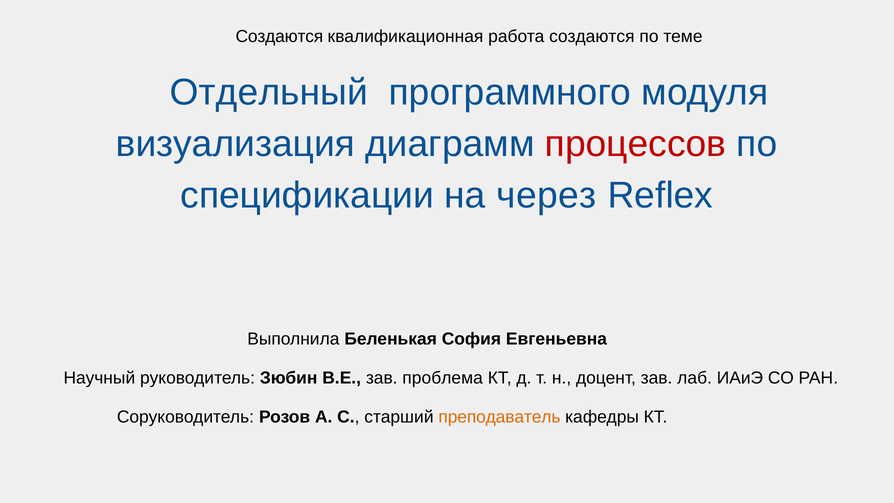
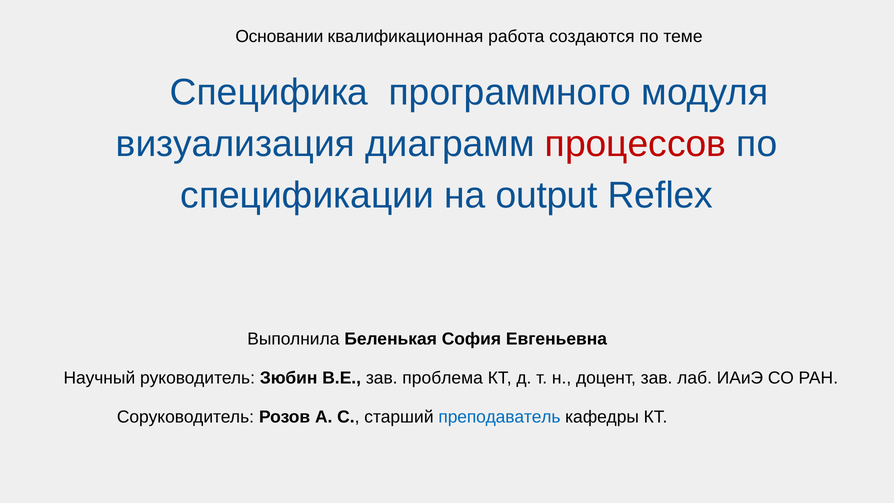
Создаются: Создаются -> Основании (279, 37)
Отдельный: Отдельный -> Специфика (269, 92)
через: через -> output (547, 195)
преподаватель colour: orange -> blue (499, 417)
